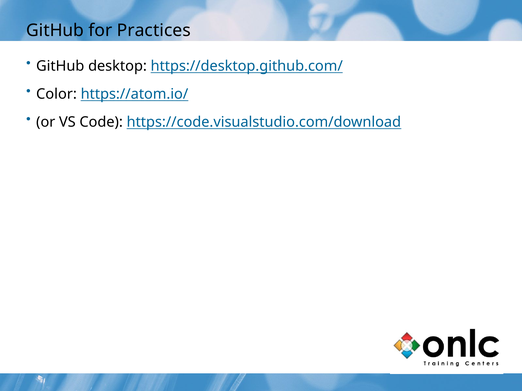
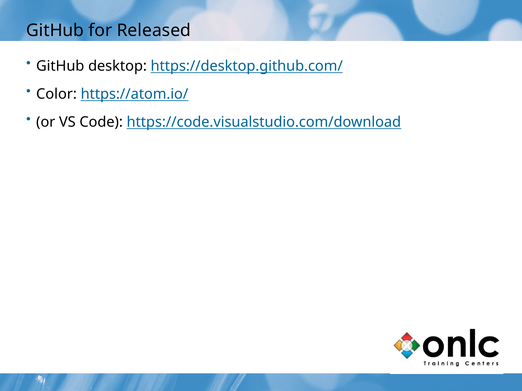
Practices: Practices -> Released (154, 30)
